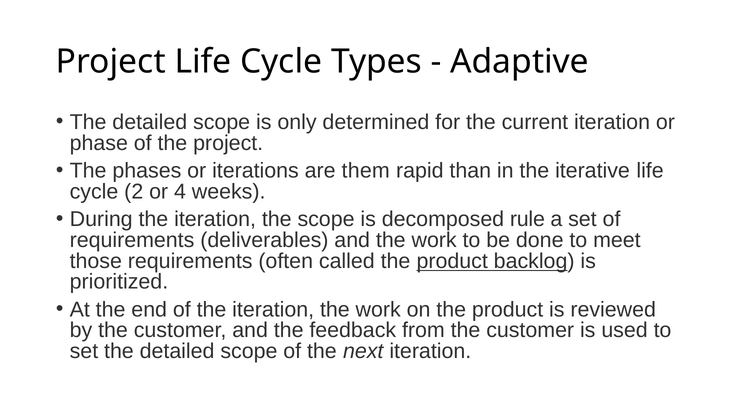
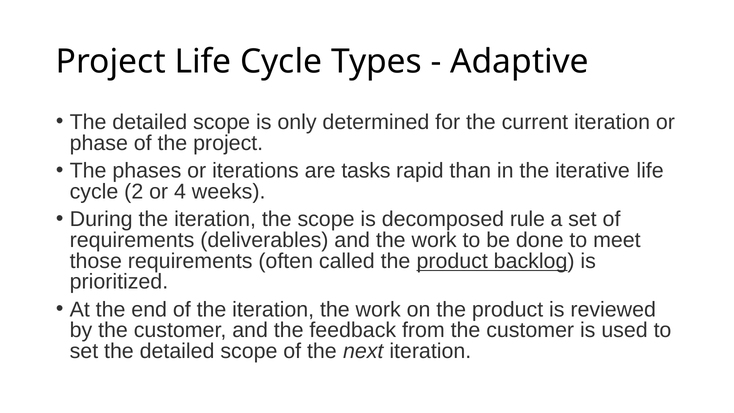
them: them -> tasks (366, 171)
